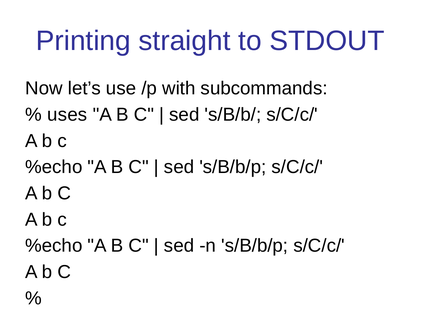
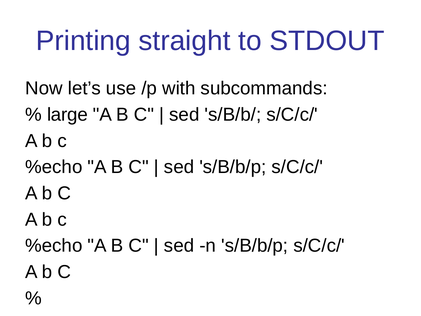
uses: uses -> large (67, 115)
